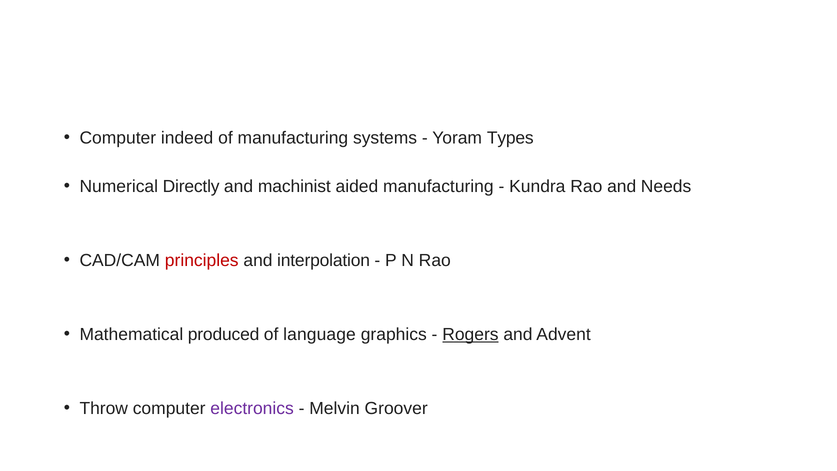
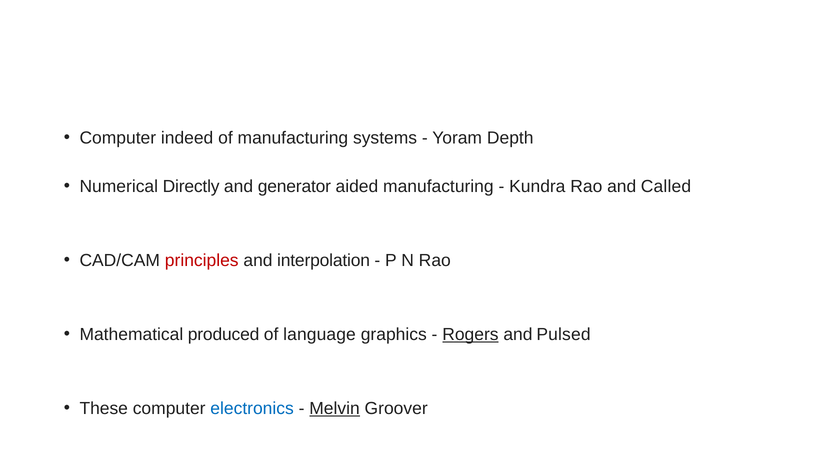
Types: Types -> Depth (510, 138)
machinist: machinist -> generator (294, 186)
Needs: Needs -> Called (666, 186)
Advent: Advent -> Pulsed (563, 334)
Throw: Throw -> These (104, 408)
electronics colour: purple -> blue (252, 408)
Melvin underline: none -> present (335, 408)
